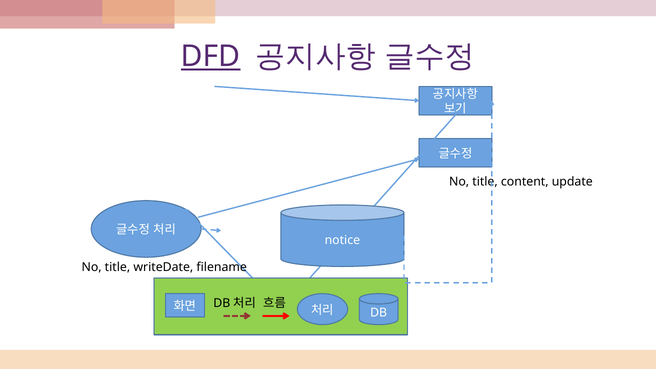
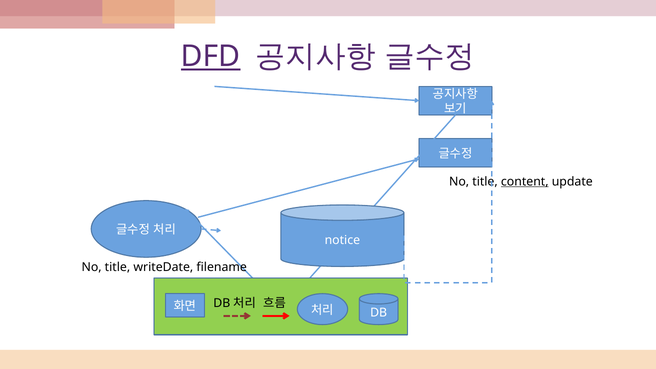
content underline: none -> present (525, 182)
